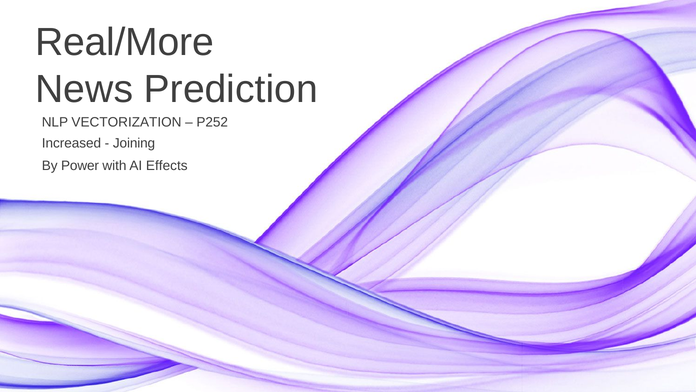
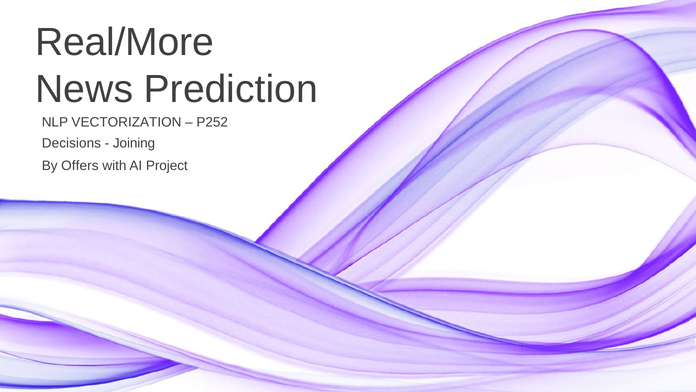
Increased: Increased -> Decisions (71, 143)
Power: Power -> Offers (80, 166)
Effects: Effects -> Project (167, 166)
